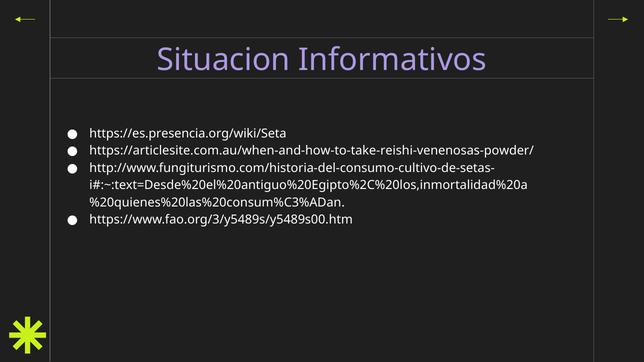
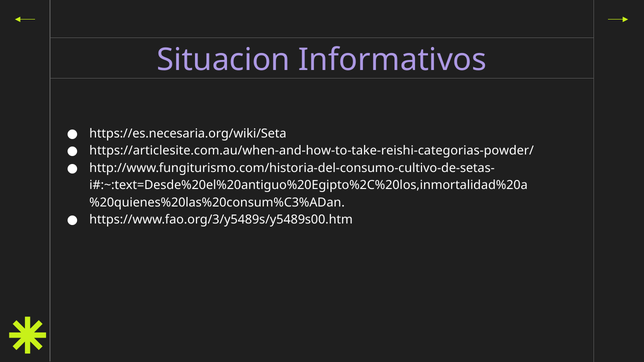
https://es.presencia.org/wiki/Seta: https://es.presencia.org/wiki/Seta -> https://es.necesaria.org/wiki/Seta (188, 134)
https://articlesite.com.au/when-and-how-to-take-reishi-venenosas-powder/: https://articlesite.com.au/when-and-how-to-take-reishi-venenosas-powder/ -> https://articlesite.com.au/when-and-how-to-take-reishi-categorias-powder/ (312, 151)
